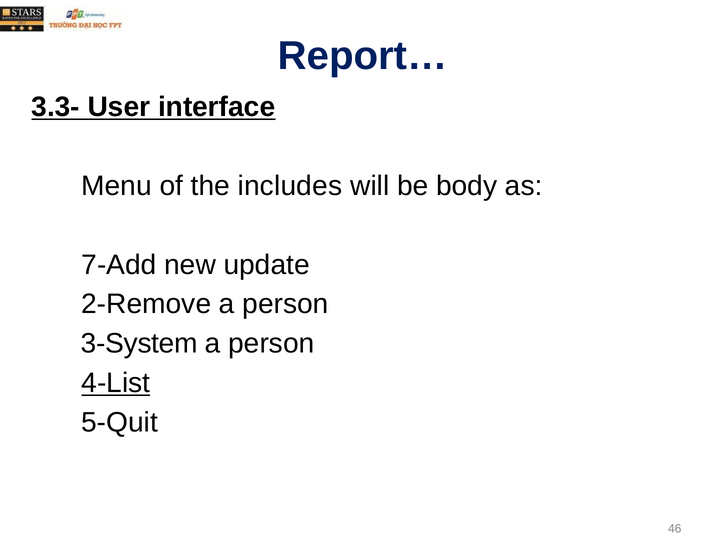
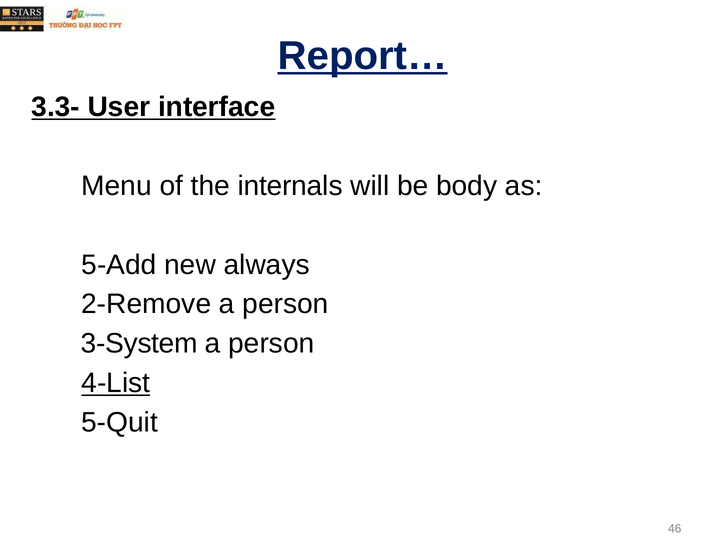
Report… underline: none -> present (362, 56)
includes: includes -> internals (290, 186)
7-Add: 7-Add -> 5-Add (119, 265)
update: update -> always (267, 265)
